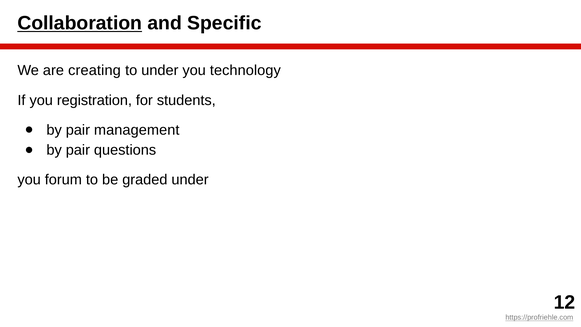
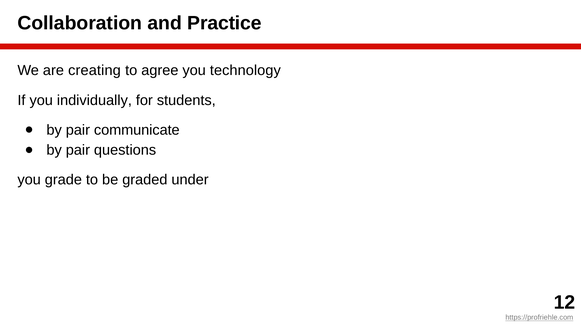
Collaboration underline: present -> none (80, 23)
Specific: Specific -> Practice (224, 23)
to under: under -> agree (160, 70)
registration: registration -> individually (94, 100)
management: management -> communicate (137, 130)
forum: forum -> grade (63, 180)
